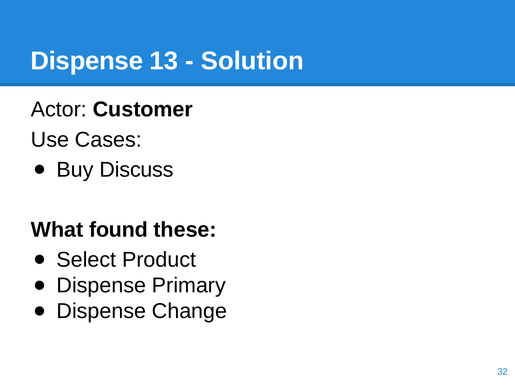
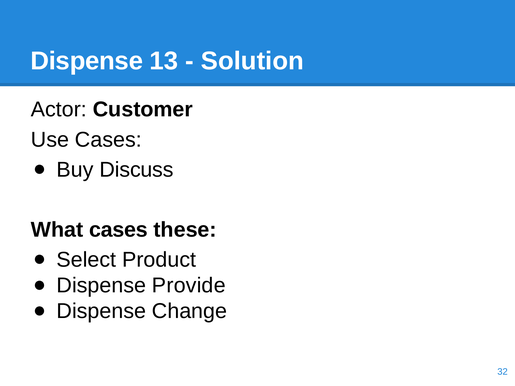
What found: found -> cases (118, 230)
Primary: Primary -> Provide (189, 286)
